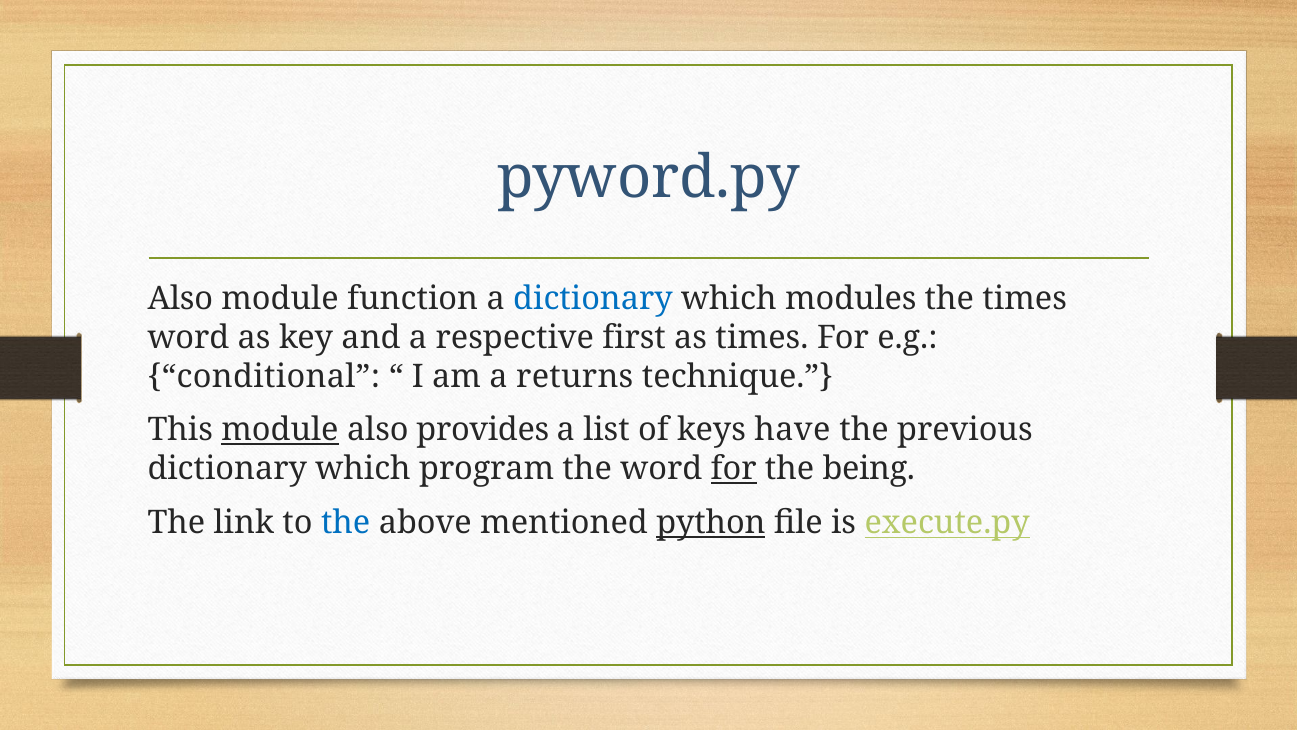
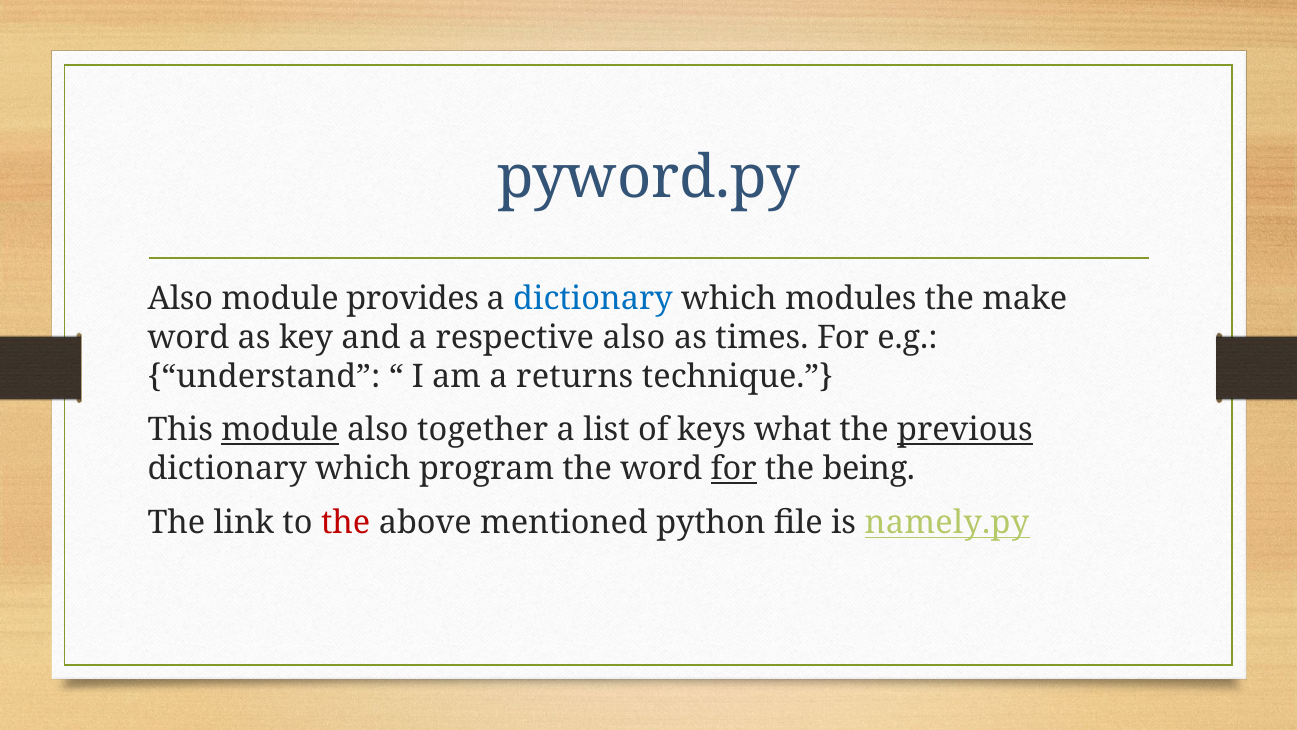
function: function -> provides (413, 299)
the times: times -> make (1025, 299)
respective first: first -> also (634, 338)
conditional: conditional -> understand (264, 376)
provides: provides -> together (483, 430)
have: have -> what (793, 430)
previous underline: none -> present (965, 430)
the colour: blue -> red (346, 522)
python underline: present -> none (711, 522)
execute.py: execute.py -> namely.py (947, 522)
